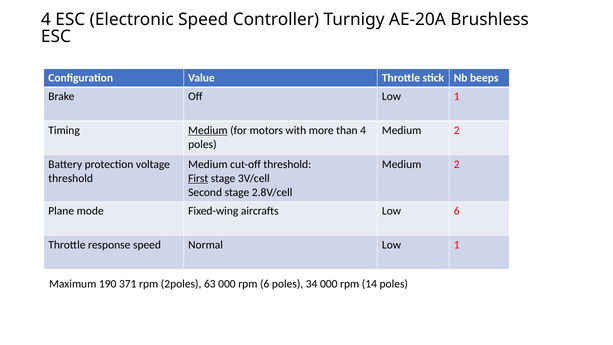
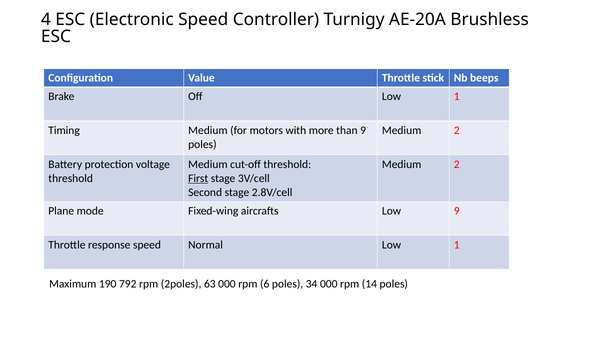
Medium underline: present -> none (208, 130)
than 4: 4 -> 9 (363, 130)
Low 6: 6 -> 9 (457, 211)
371: 371 -> 792 (128, 284)
